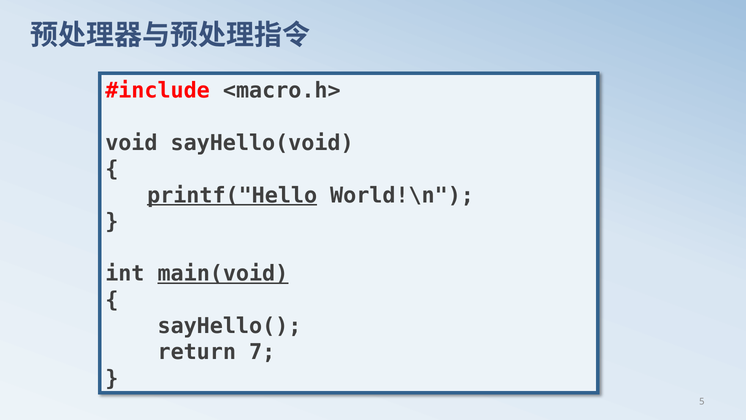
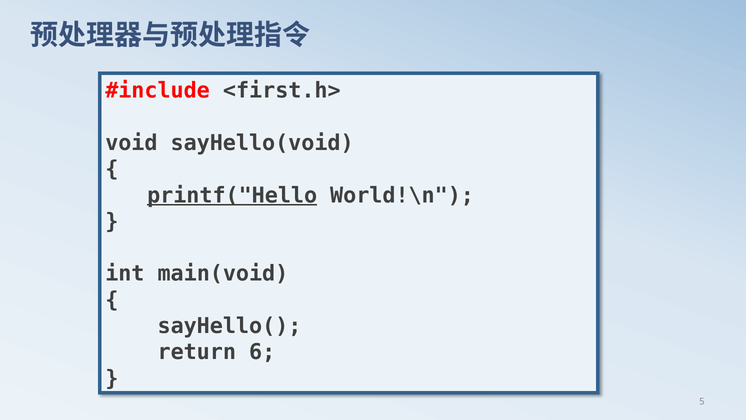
<macro.h>: <macro.h> -> <first.h> (282, 91)
main(void underline: present -> none (223, 274)
7: 7 -> 6 (262, 352)
